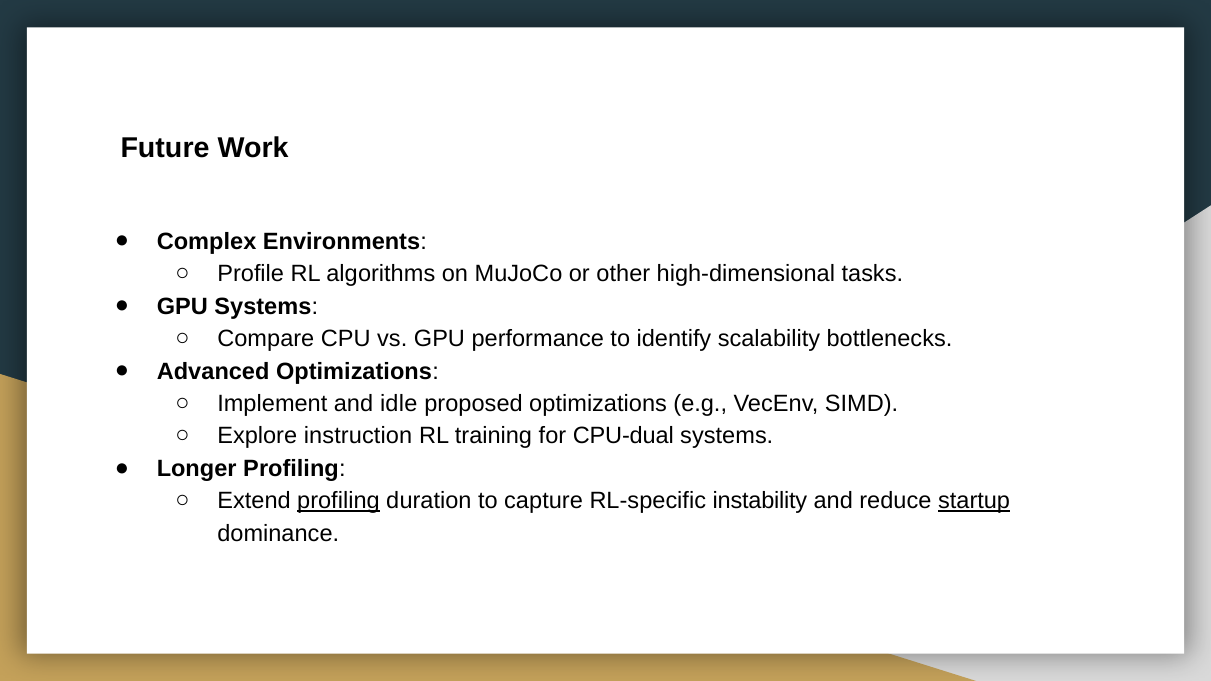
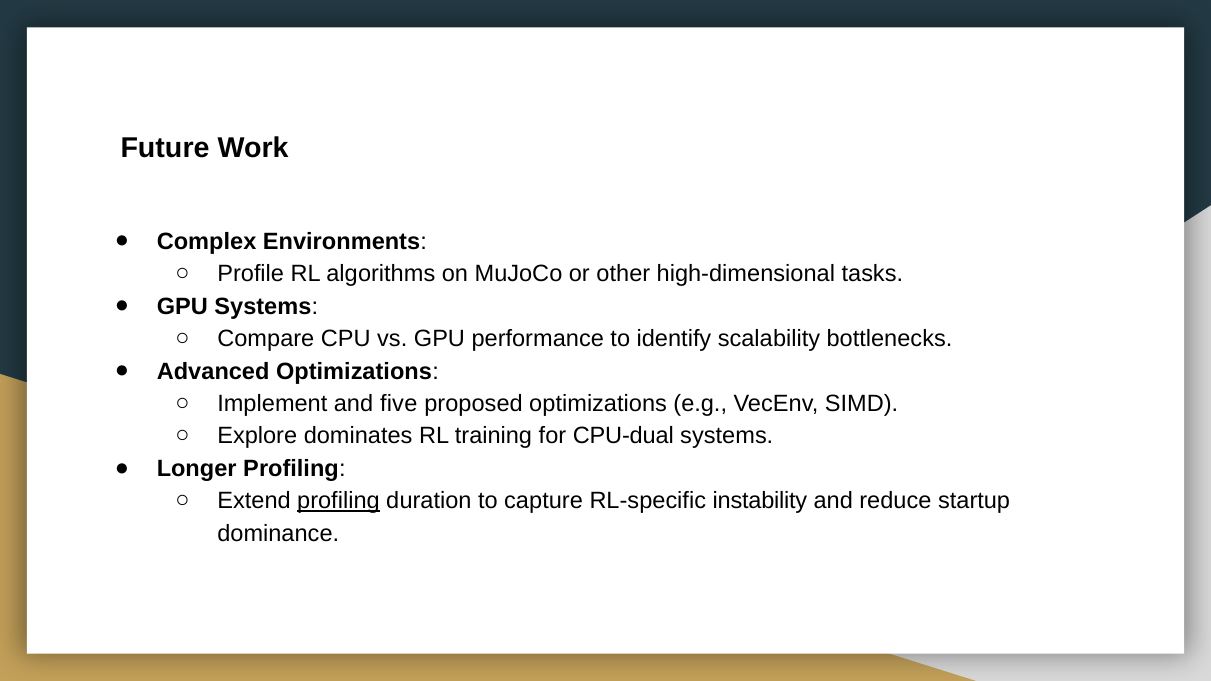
idle: idle -> five (399, 404)
instruction: instruction -> dominates (358, 436)
startup underline: present -> none (974, 501)
